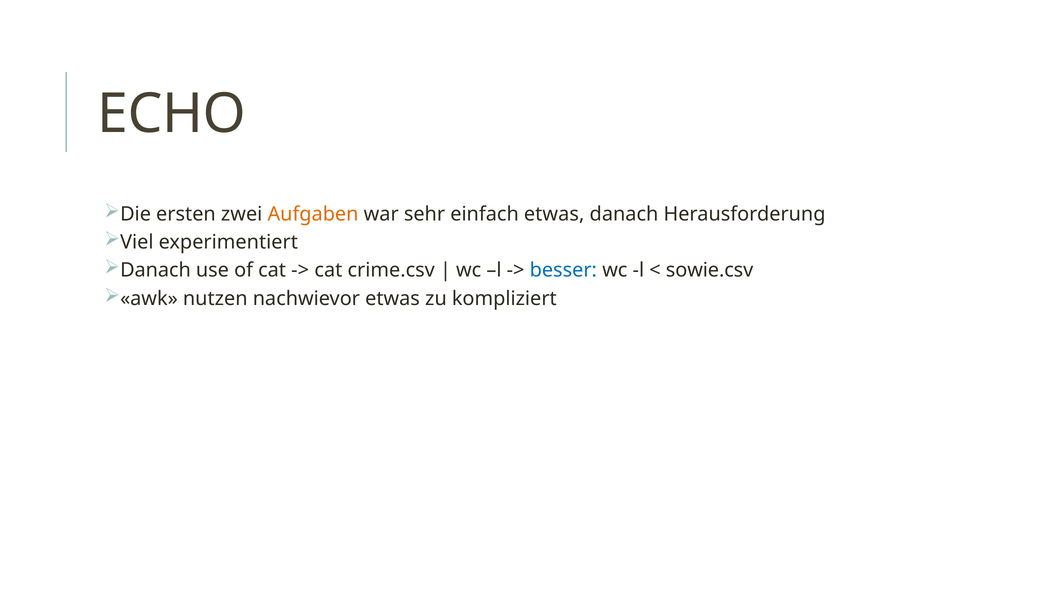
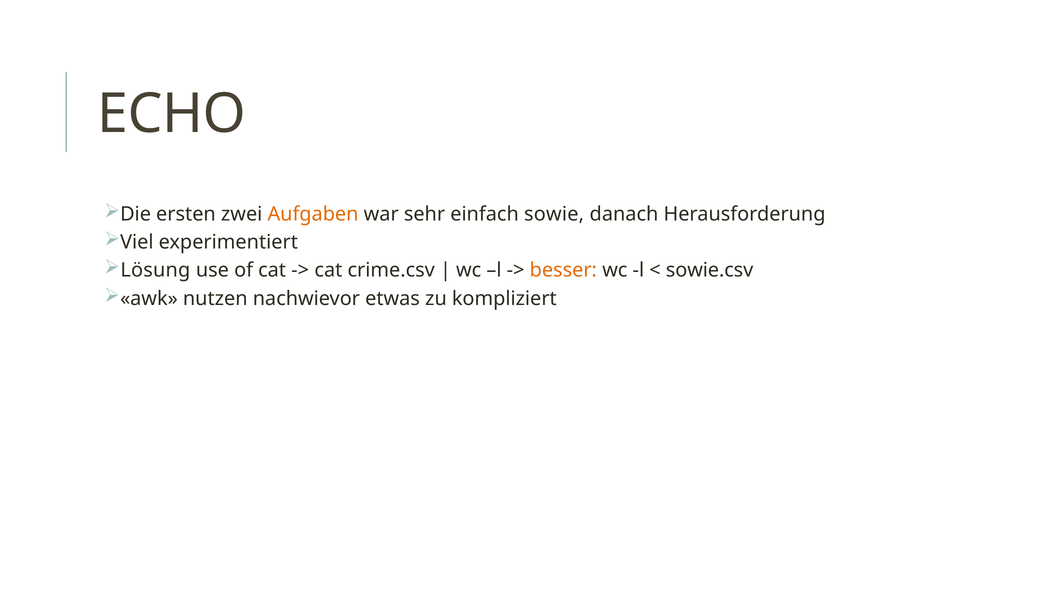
einfach etwas: etwas -> sowie (554, 214)
Danach: Danach -> Lösung (155, 270)
besser colour: blue -> orange (563, 270)
